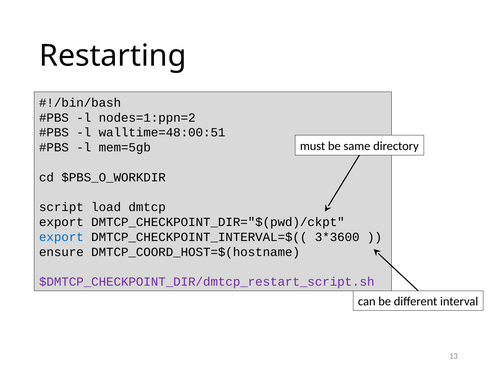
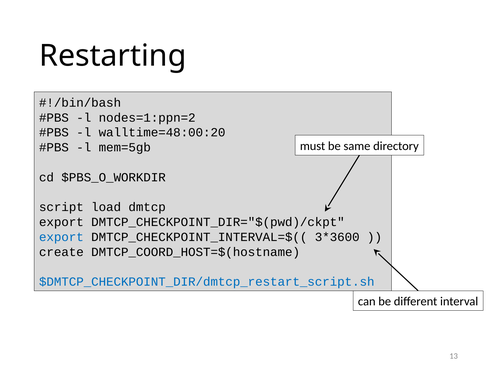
walltime=48:00:51: walltime=48:00:51 -> walltime=48:00:20 (162, 132)
ensure: ensure -> create (61, 252)
$DMTCP_CHECKPOINT_DIR/dmtcp_restart_script.sh colour: purple -> blue (207, 282)
